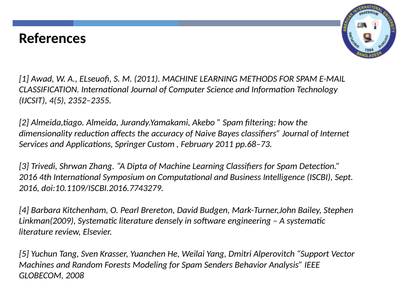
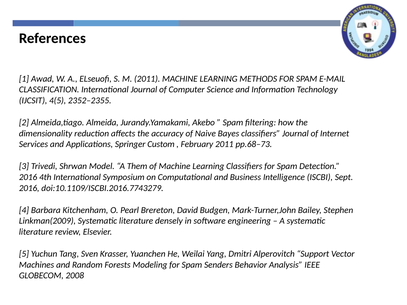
Zhang: Zhang -> Model (102, 166)
Dipta: Dipta -> Them (137, 166)
